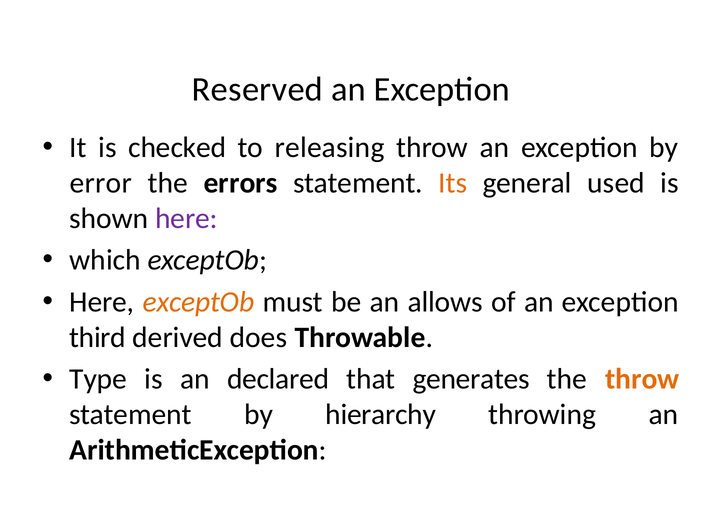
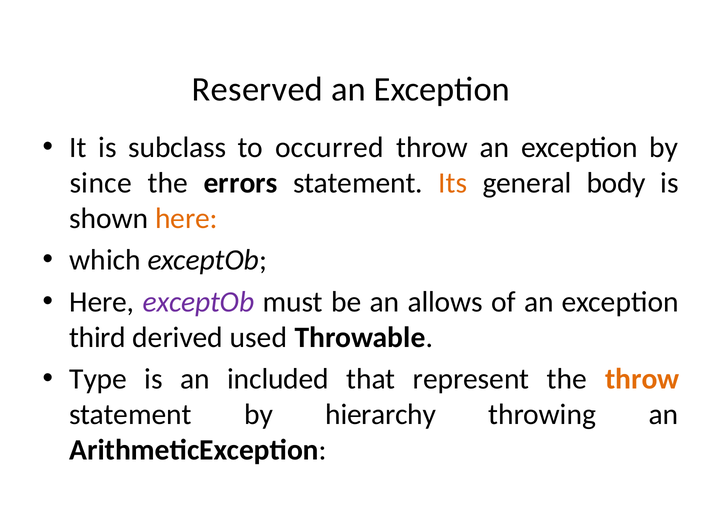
checked: checked -> subclass (177, 148)
releasing: releasing -> occurred (330, 148)
error: error -> since (101, 183)
used: used -> body (616, 183)
here colour: purple -> orange (186, 219)
exceptOb colour: orange -> purple (199, 302)
does: does -> used (258, 338)
declared: declared -> included (278, 380)
generates: generates -> represent (471, 380)
